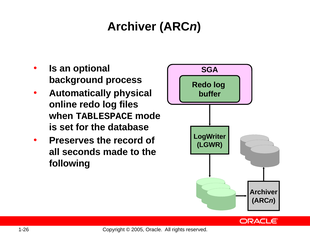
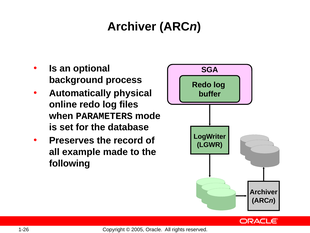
TABLESPACE: TABLESPACE -> PARAMETERS (104, 116)
seconds: seconds -> example (81, 152)
